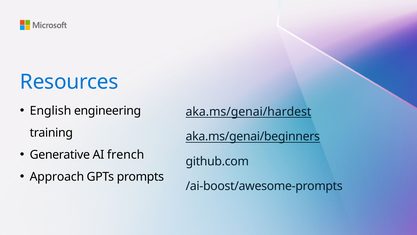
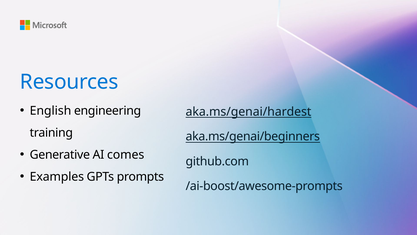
french: french -> comes (126, 154)
Approach: Approach -> Examples (57, 176)
